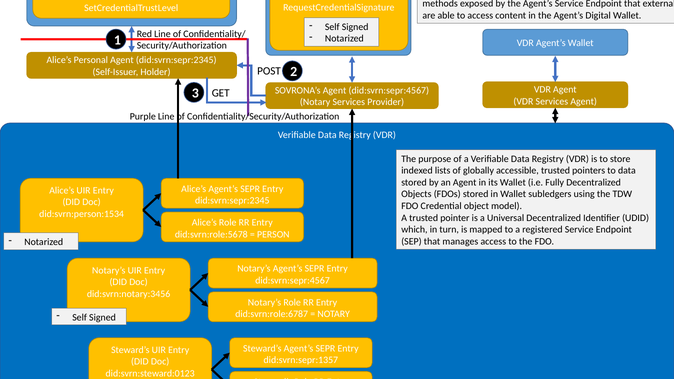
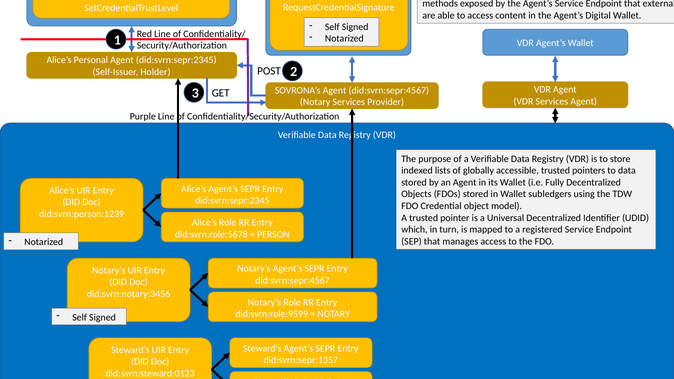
did:svrn:person:1534: did:svrn:person:1534 -> did:svrn:person:1239 (82, 214)
did:svrn:role:6787: did:svrn:role:6787 -> did:svrn:role:9599 (272, 314)
